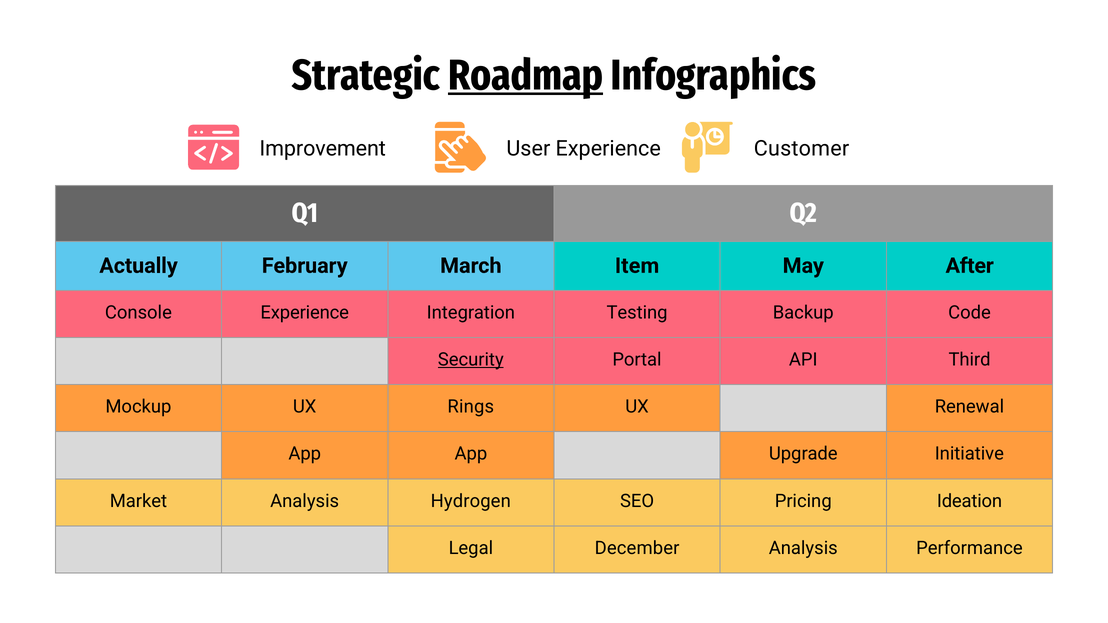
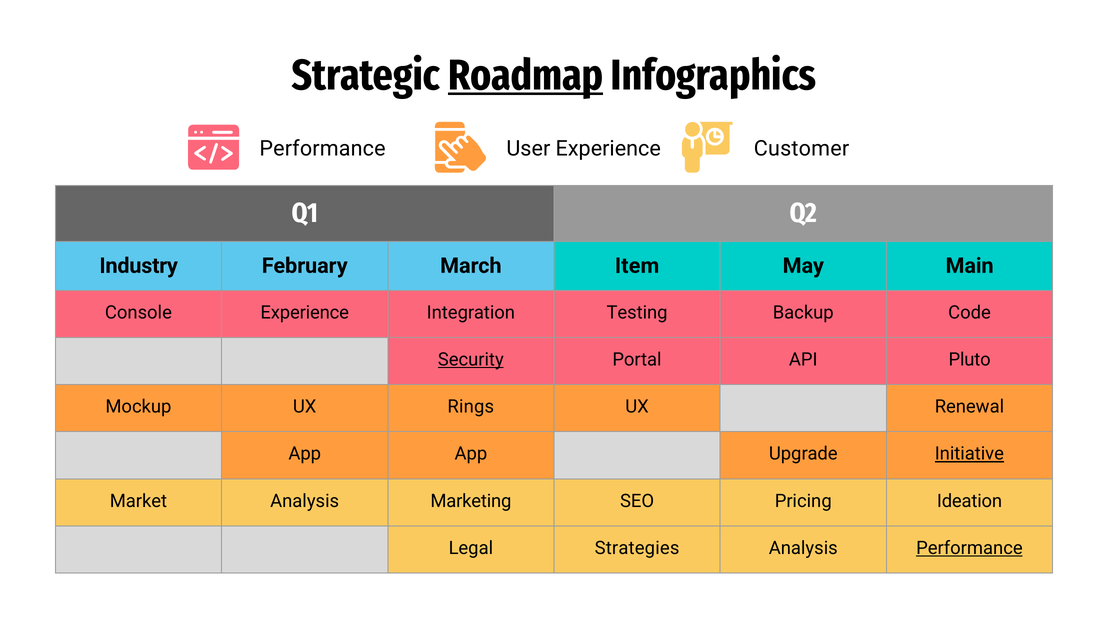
Improvement: Improvement -> Performance (323, 149)
Actually: Actually -> Industry (139, 266)
After: After -> Main (970, 266)
Third: Third -> Pluto (970, 360)
Initiative underline: none -> present (969, 454)
Hydrogen: Hydrogen -> Marketing (471, 501)
December: December -> Strategies (637, 548)
Performance underline: none -> present (969, 548)
